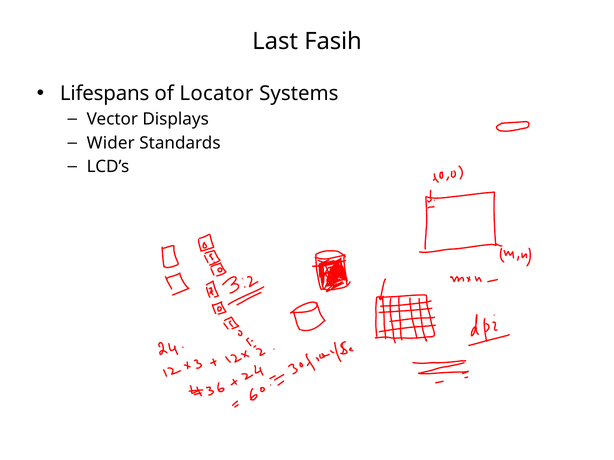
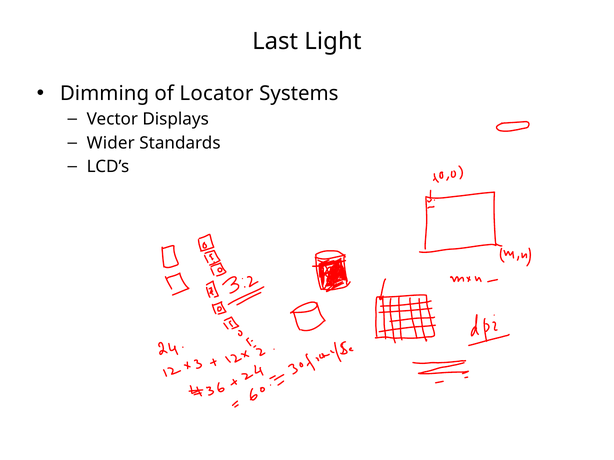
Fasih: Fasih -> Light (333, 42)
Lifespans: Lifespans -> Dimming (104, 94)
